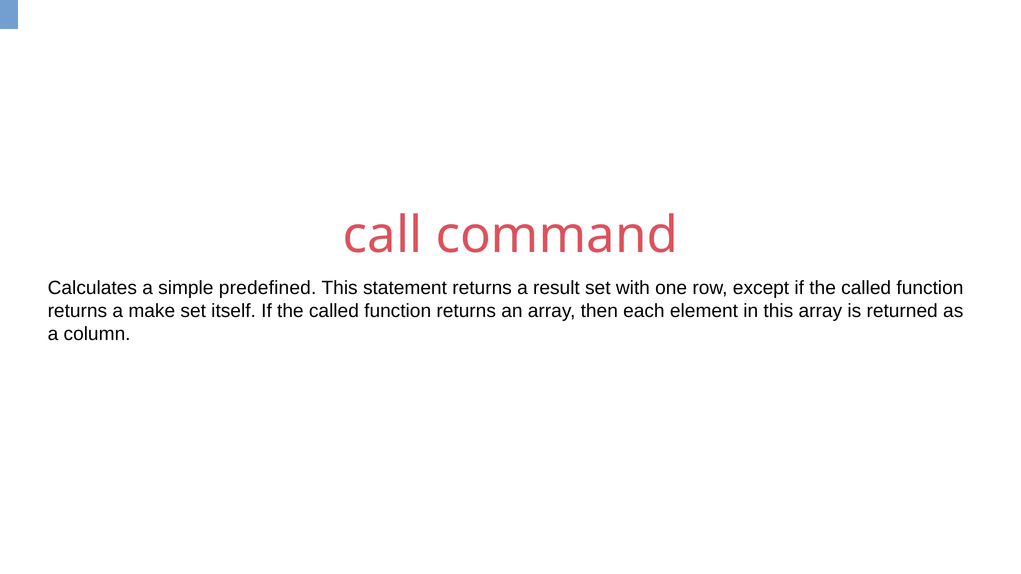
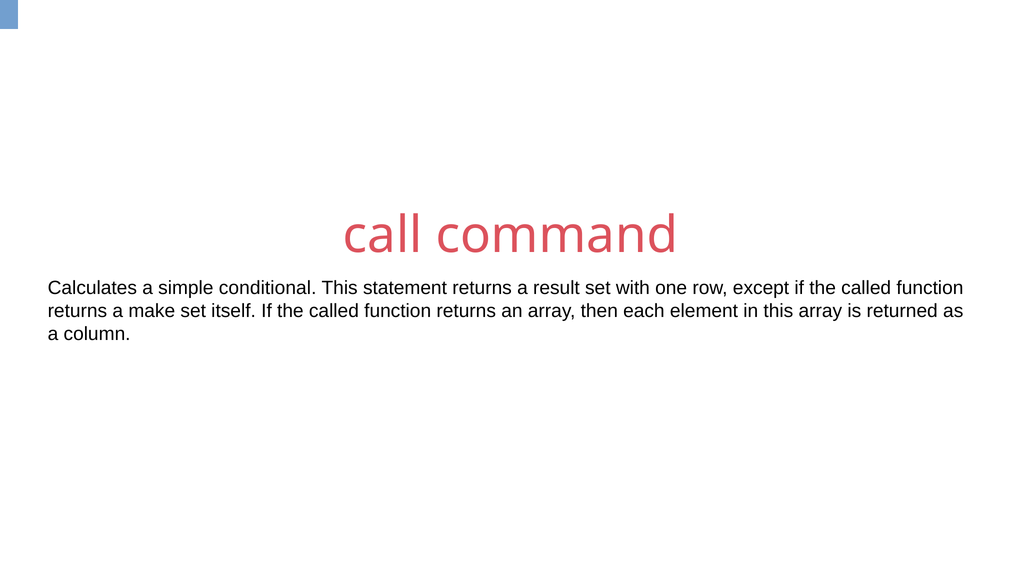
predefined: predefined -> conditional (268, 288)
